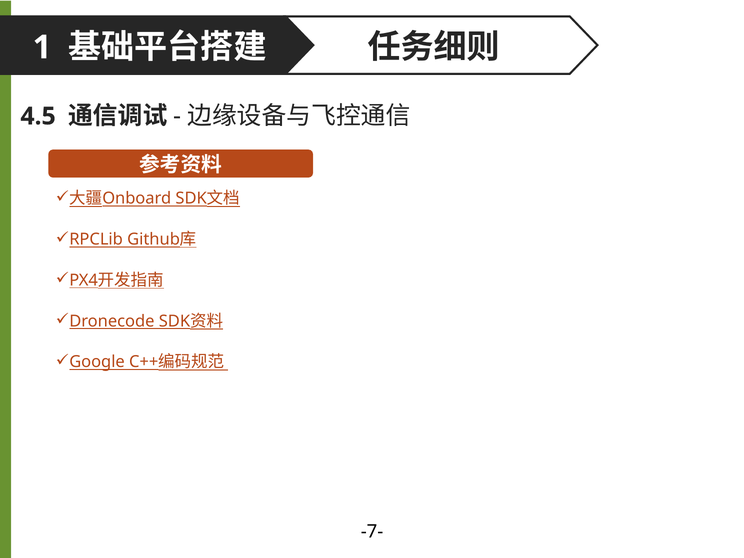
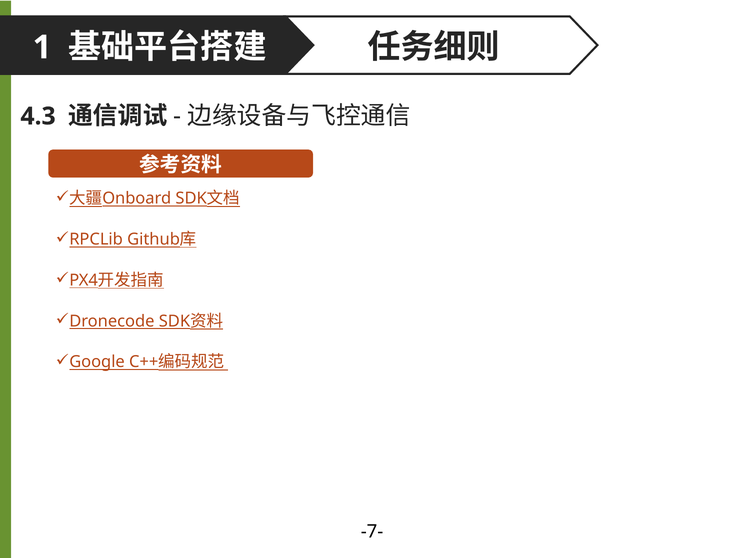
4.5: 4.5 -> 4.3 (38, 116)
